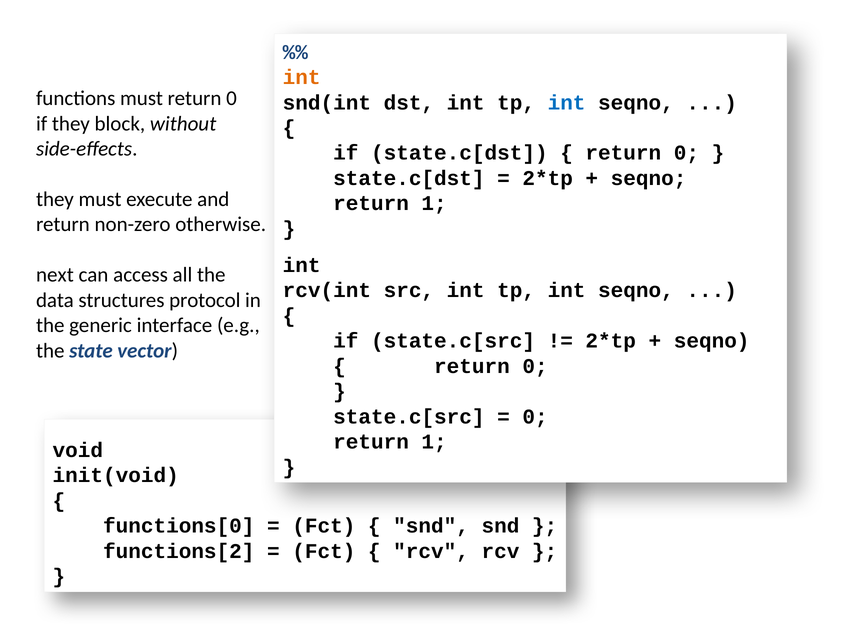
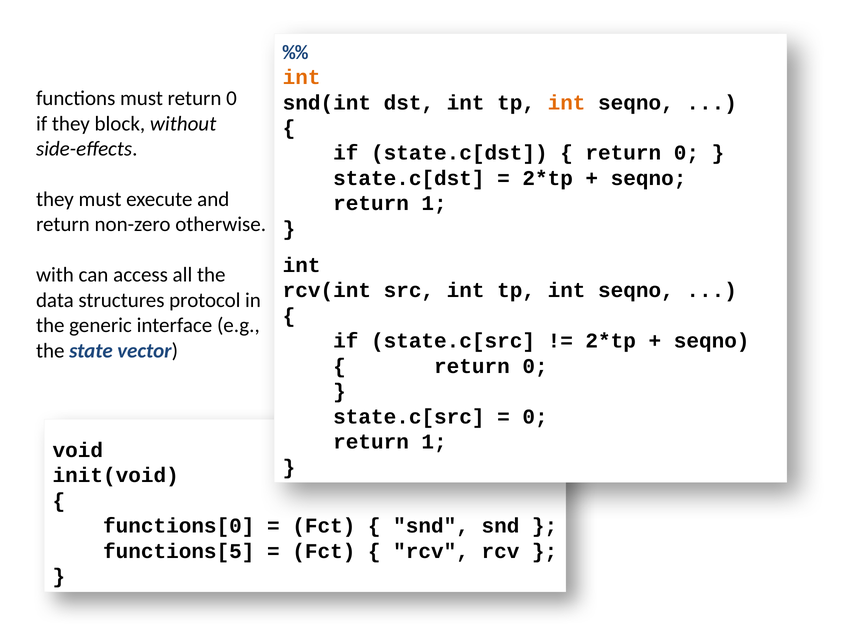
int colour: blue -> orange (567, 103)
next: next -> with (55, 275)
functions[2: functions[2 -> functions[5 (179, 551)
